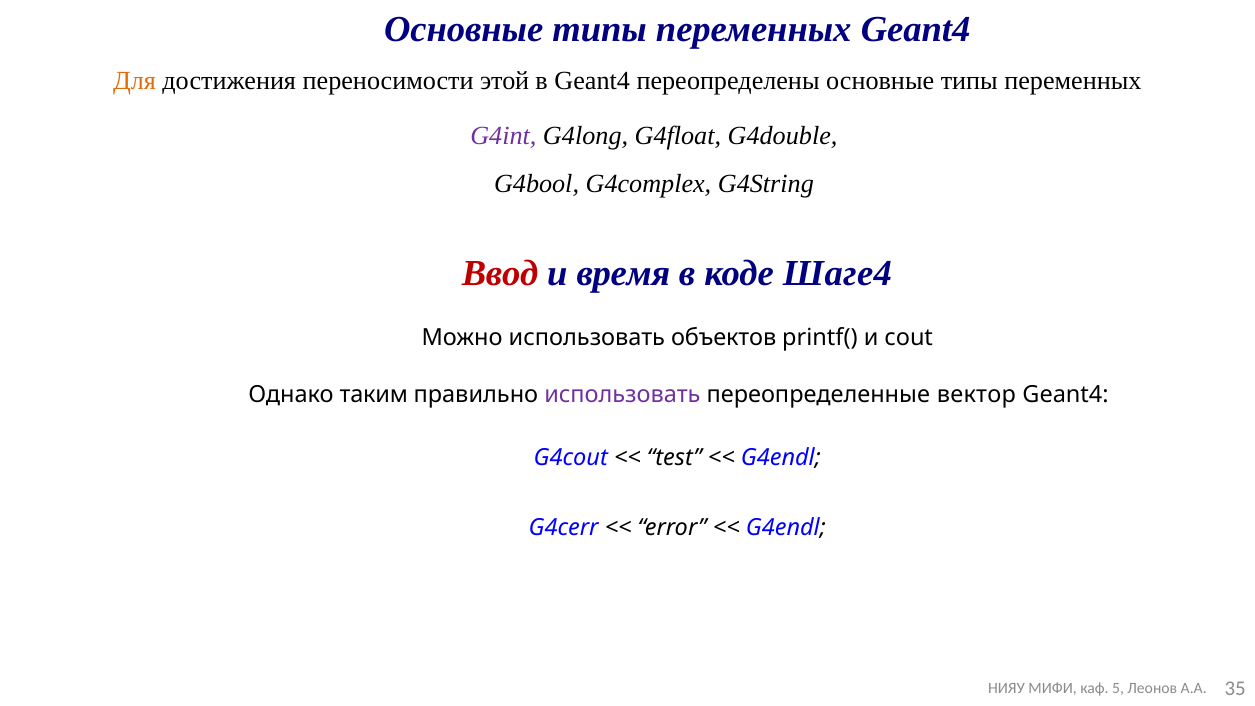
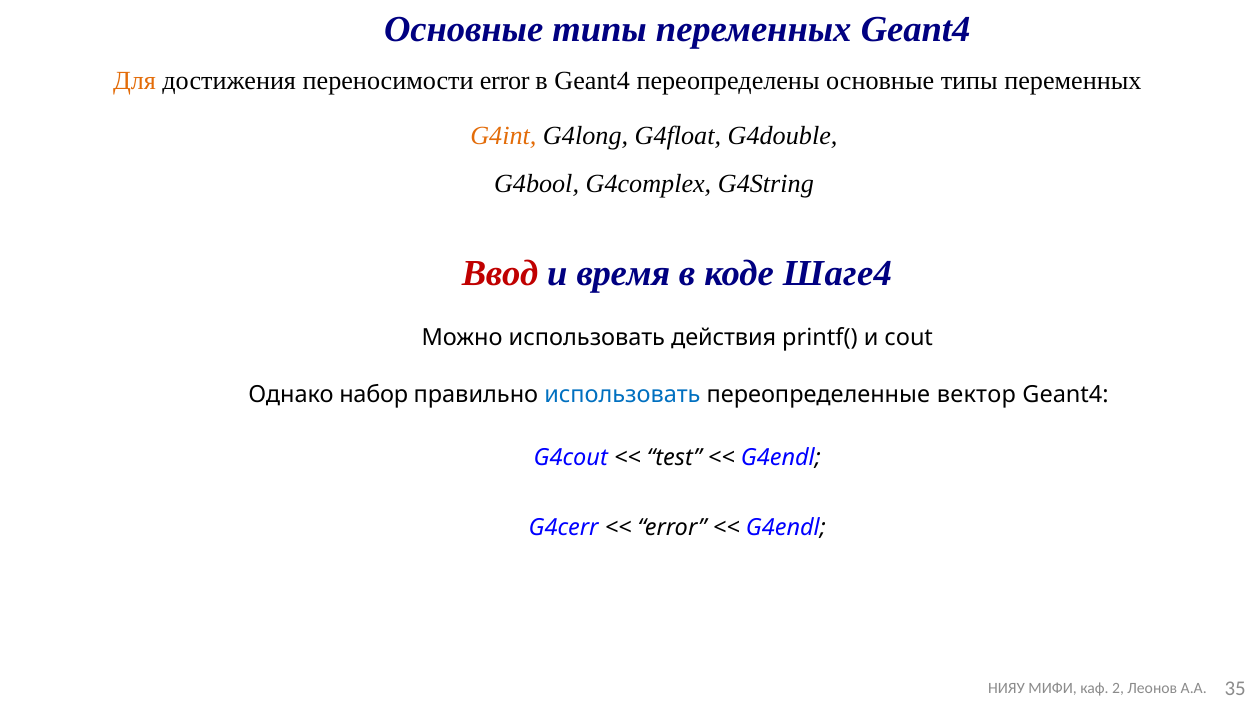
переносимости этой: этой -> error (505, 81)
G4int colour: purple -> orange (503, 136)
объектов: объектов -> действия (724, 337)
таким: таким -> набор (374, 394)
использовать colour: purple -> blue (622, 394)
5: 5 -> 2 (1118, 689)
